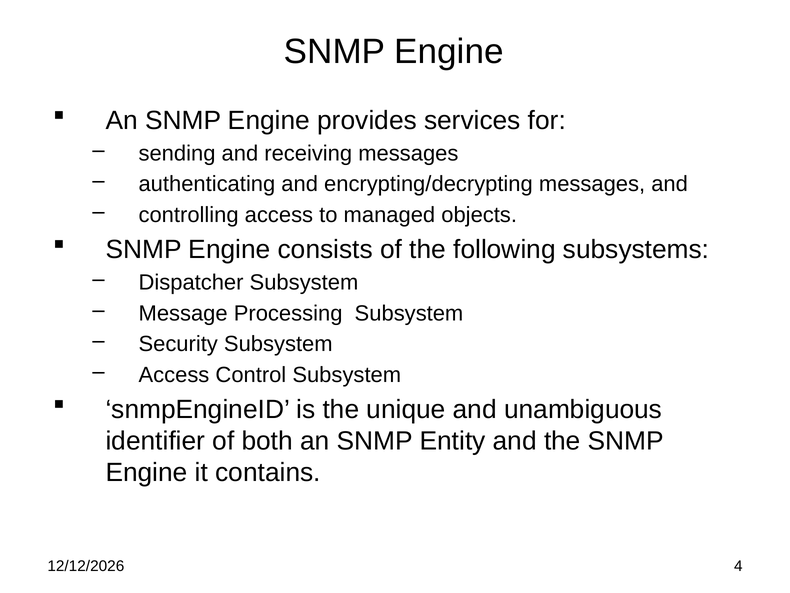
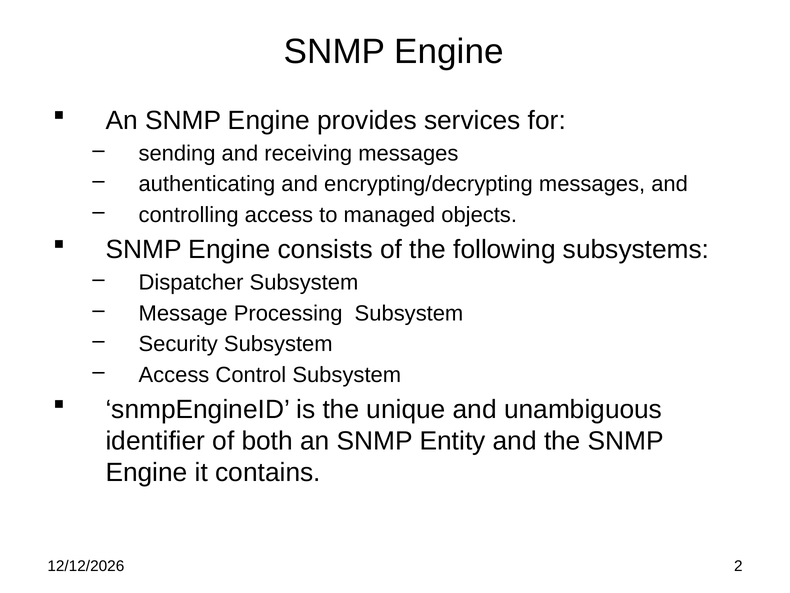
4: 4 -> 2 (738, 566)
